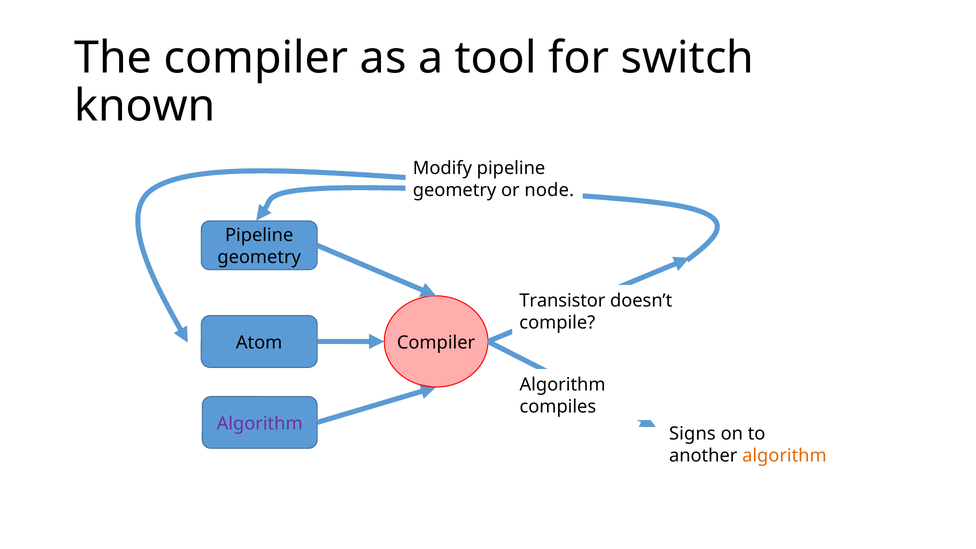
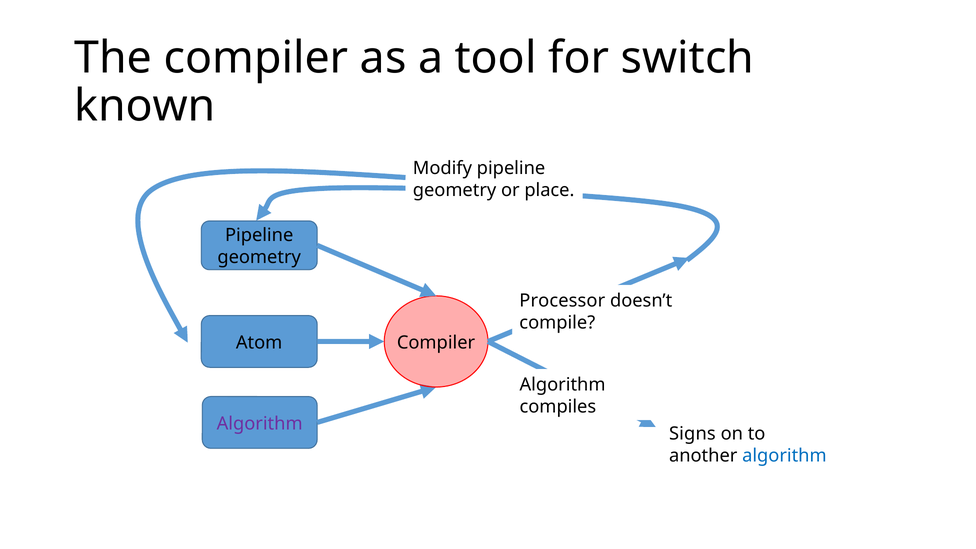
node: node -> place (549, 190)
Transistor: Transistor -> Processor (562, 301)
algorithm colour: orange -> blue (784, 456)
